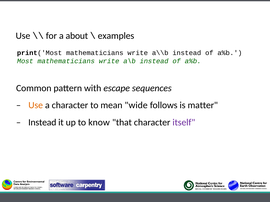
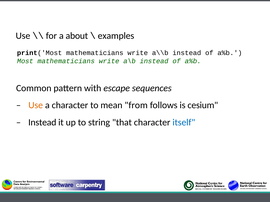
wide: wide -> from (136, 105)
matter: matter -> cesium (203, 105)
know: know -> string (99, 123)
itself colour: purple -> blue (184, 123)
